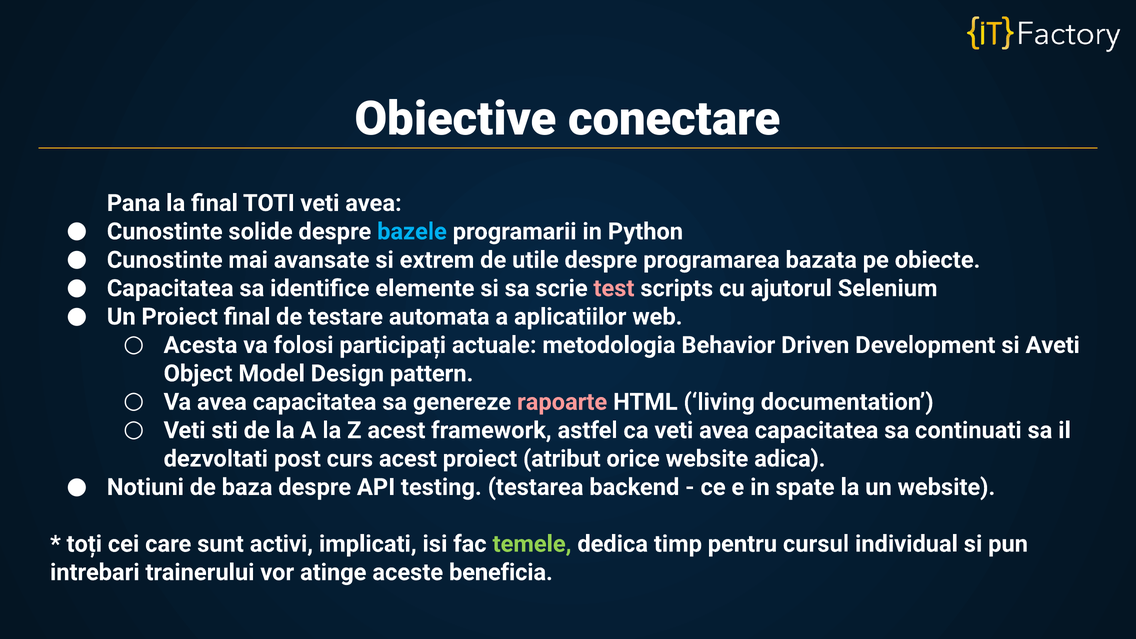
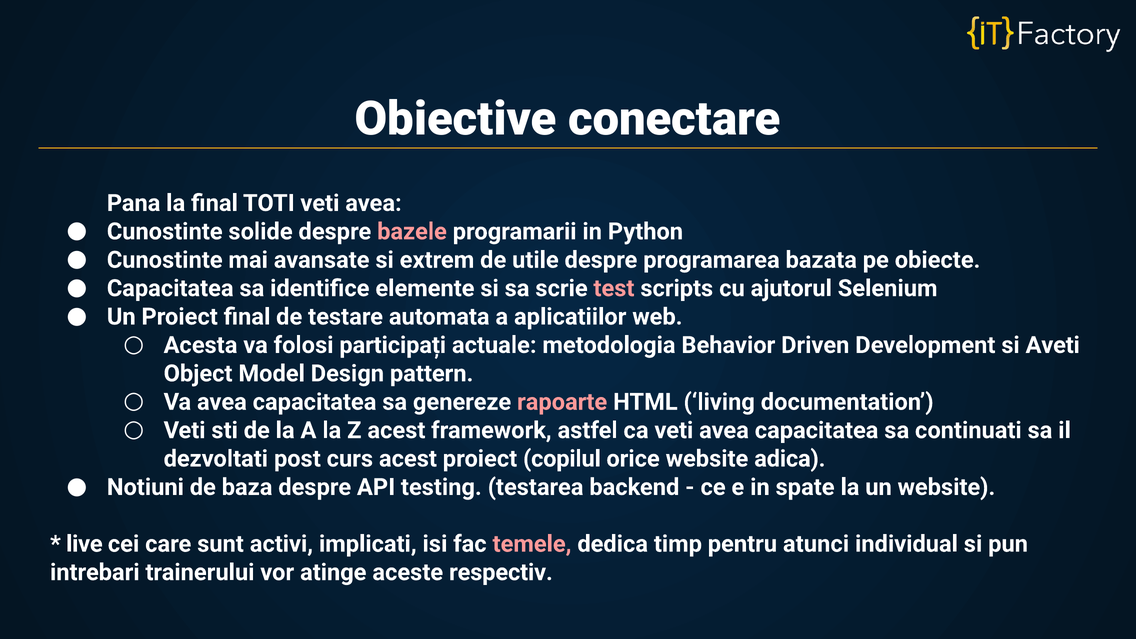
bazele colour: light blue -> pink (412, 232)
atribut: atribut -> copilul (562, 459)
toți: toți -> live (84, 544)
temele colour: light green -> pink (532, 544)
cursul: cursul -> atunci (816, 544)
beneficia: beneficia -> respectiv (501, 572)
